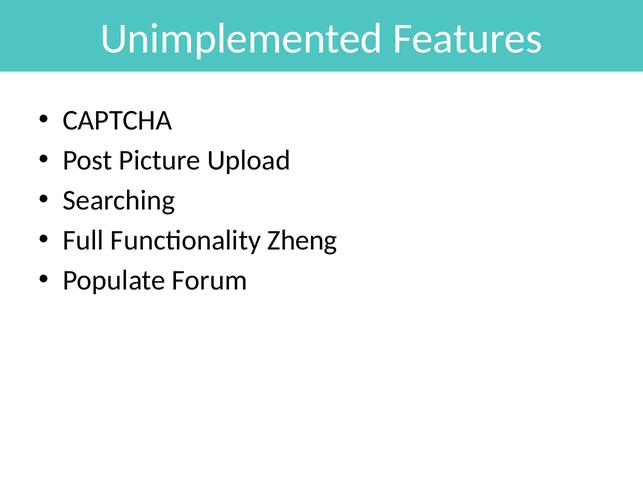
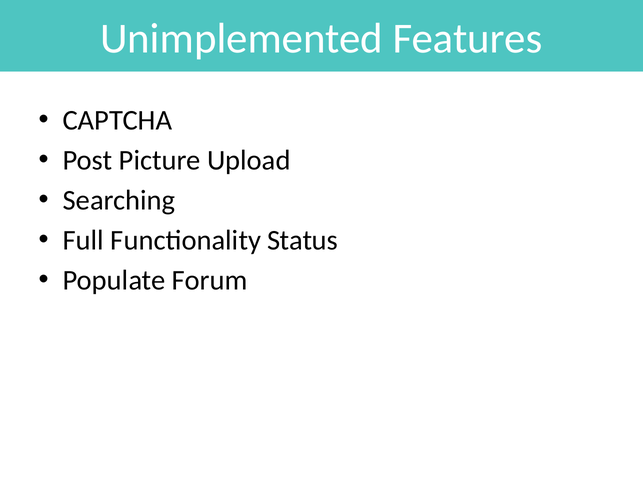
Zheng: Zheng -> Status (302, 241)
